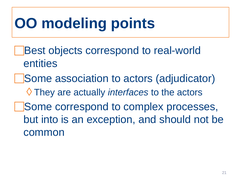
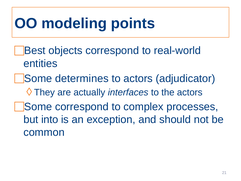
association: association -> determines (82, 78)
